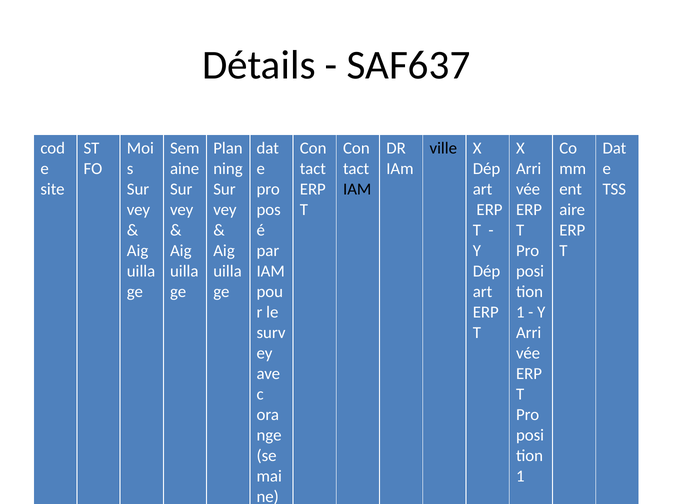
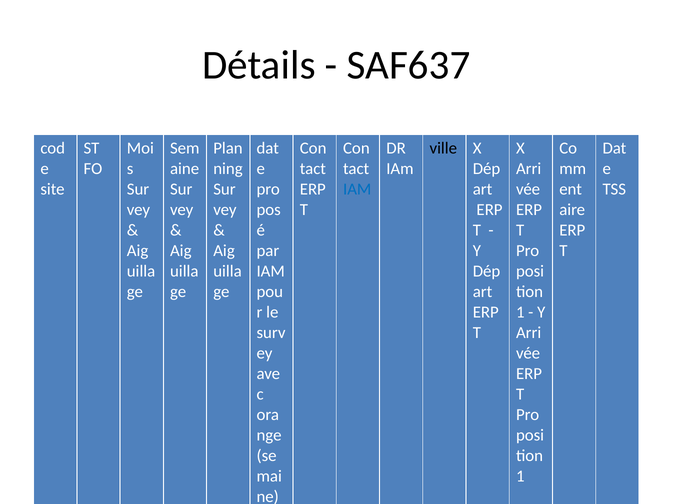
IAM colour: black -> blue (357, 190)
